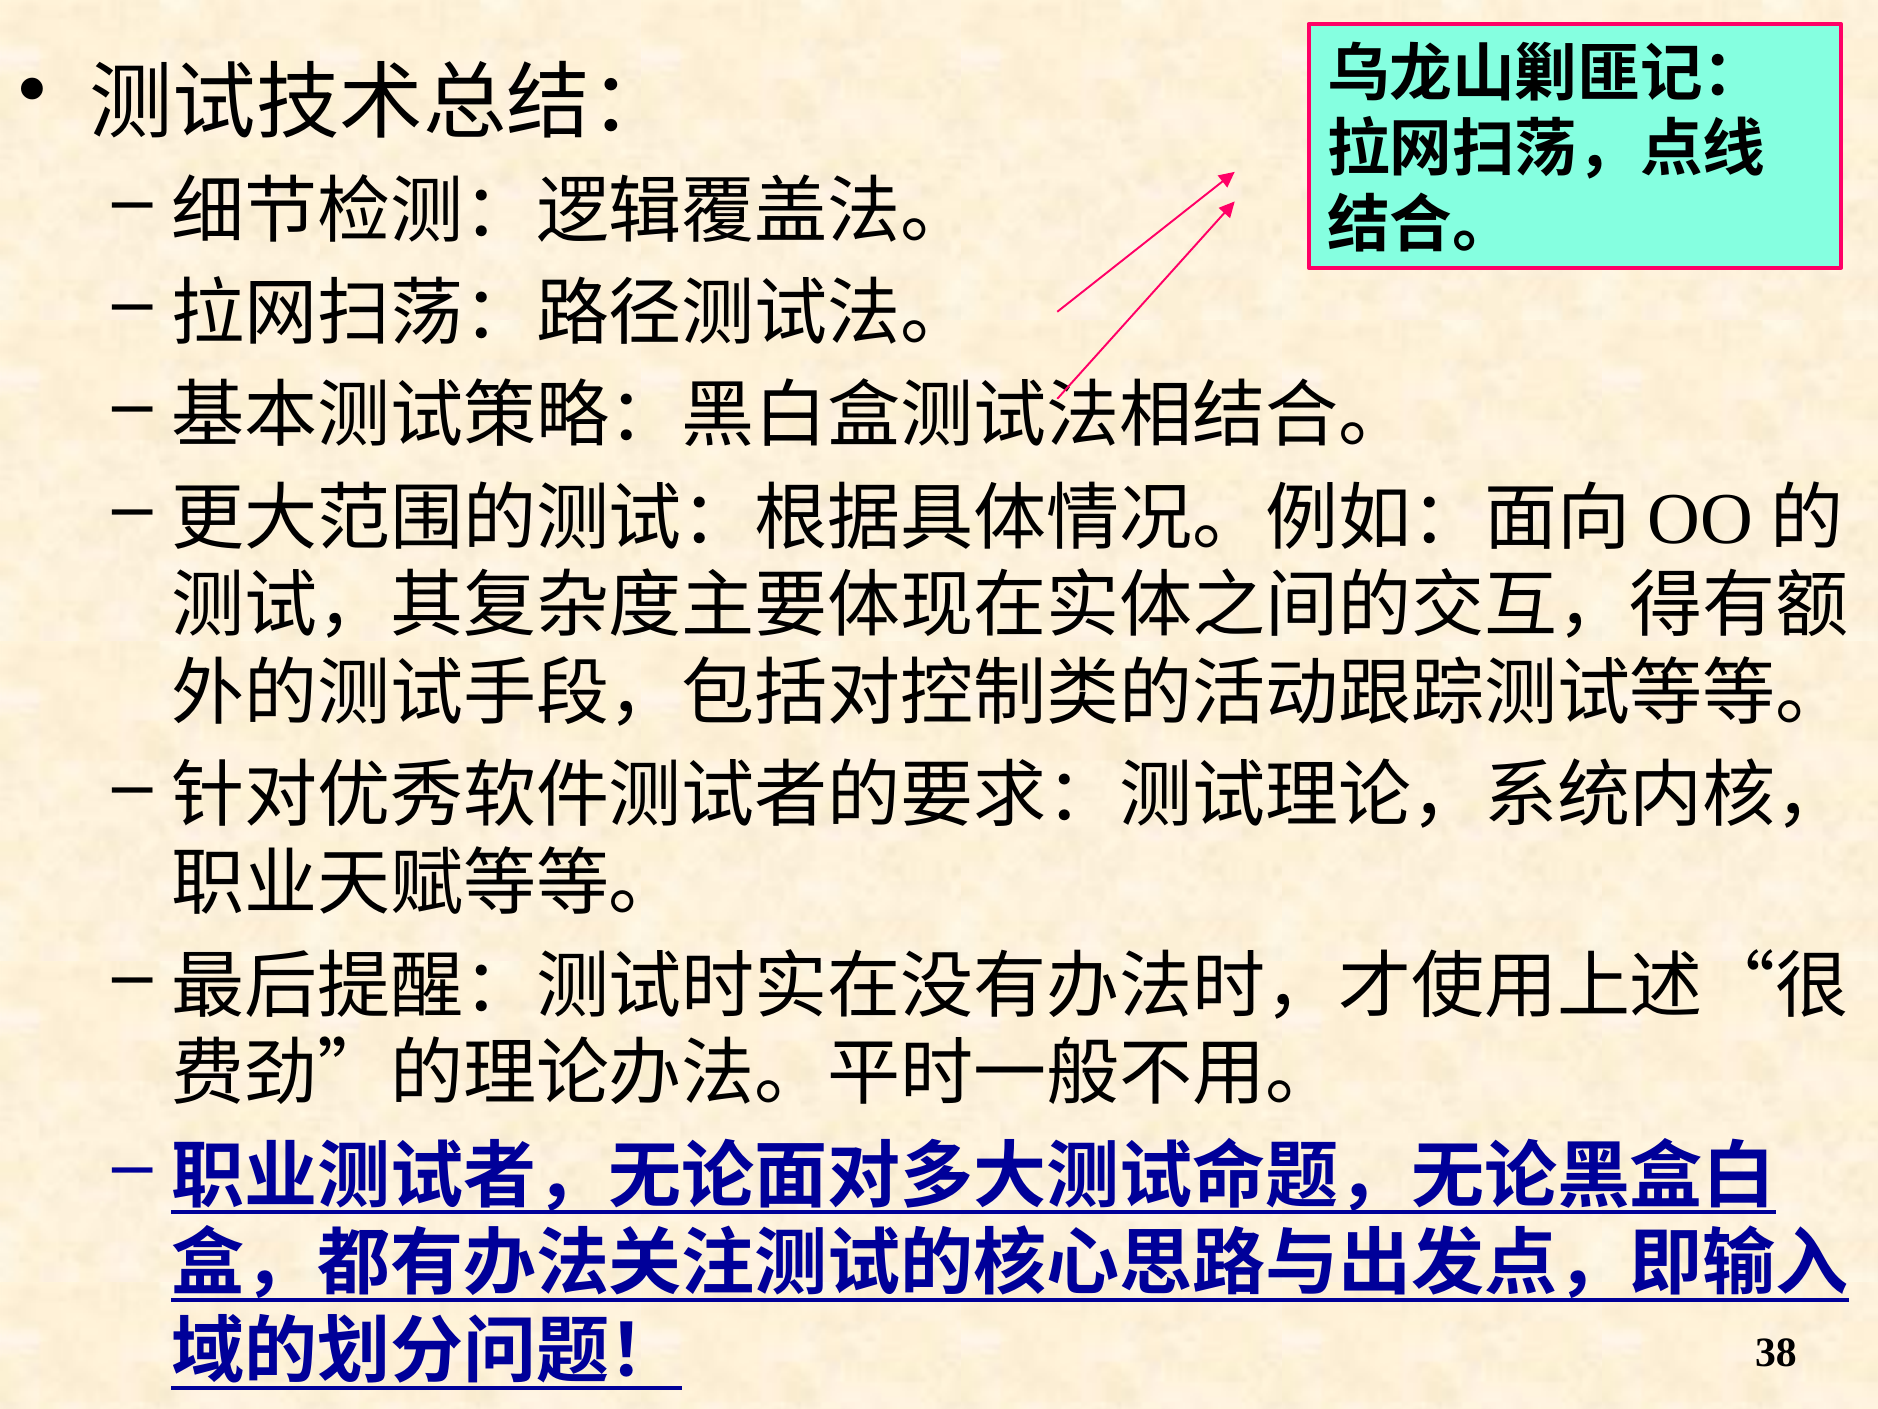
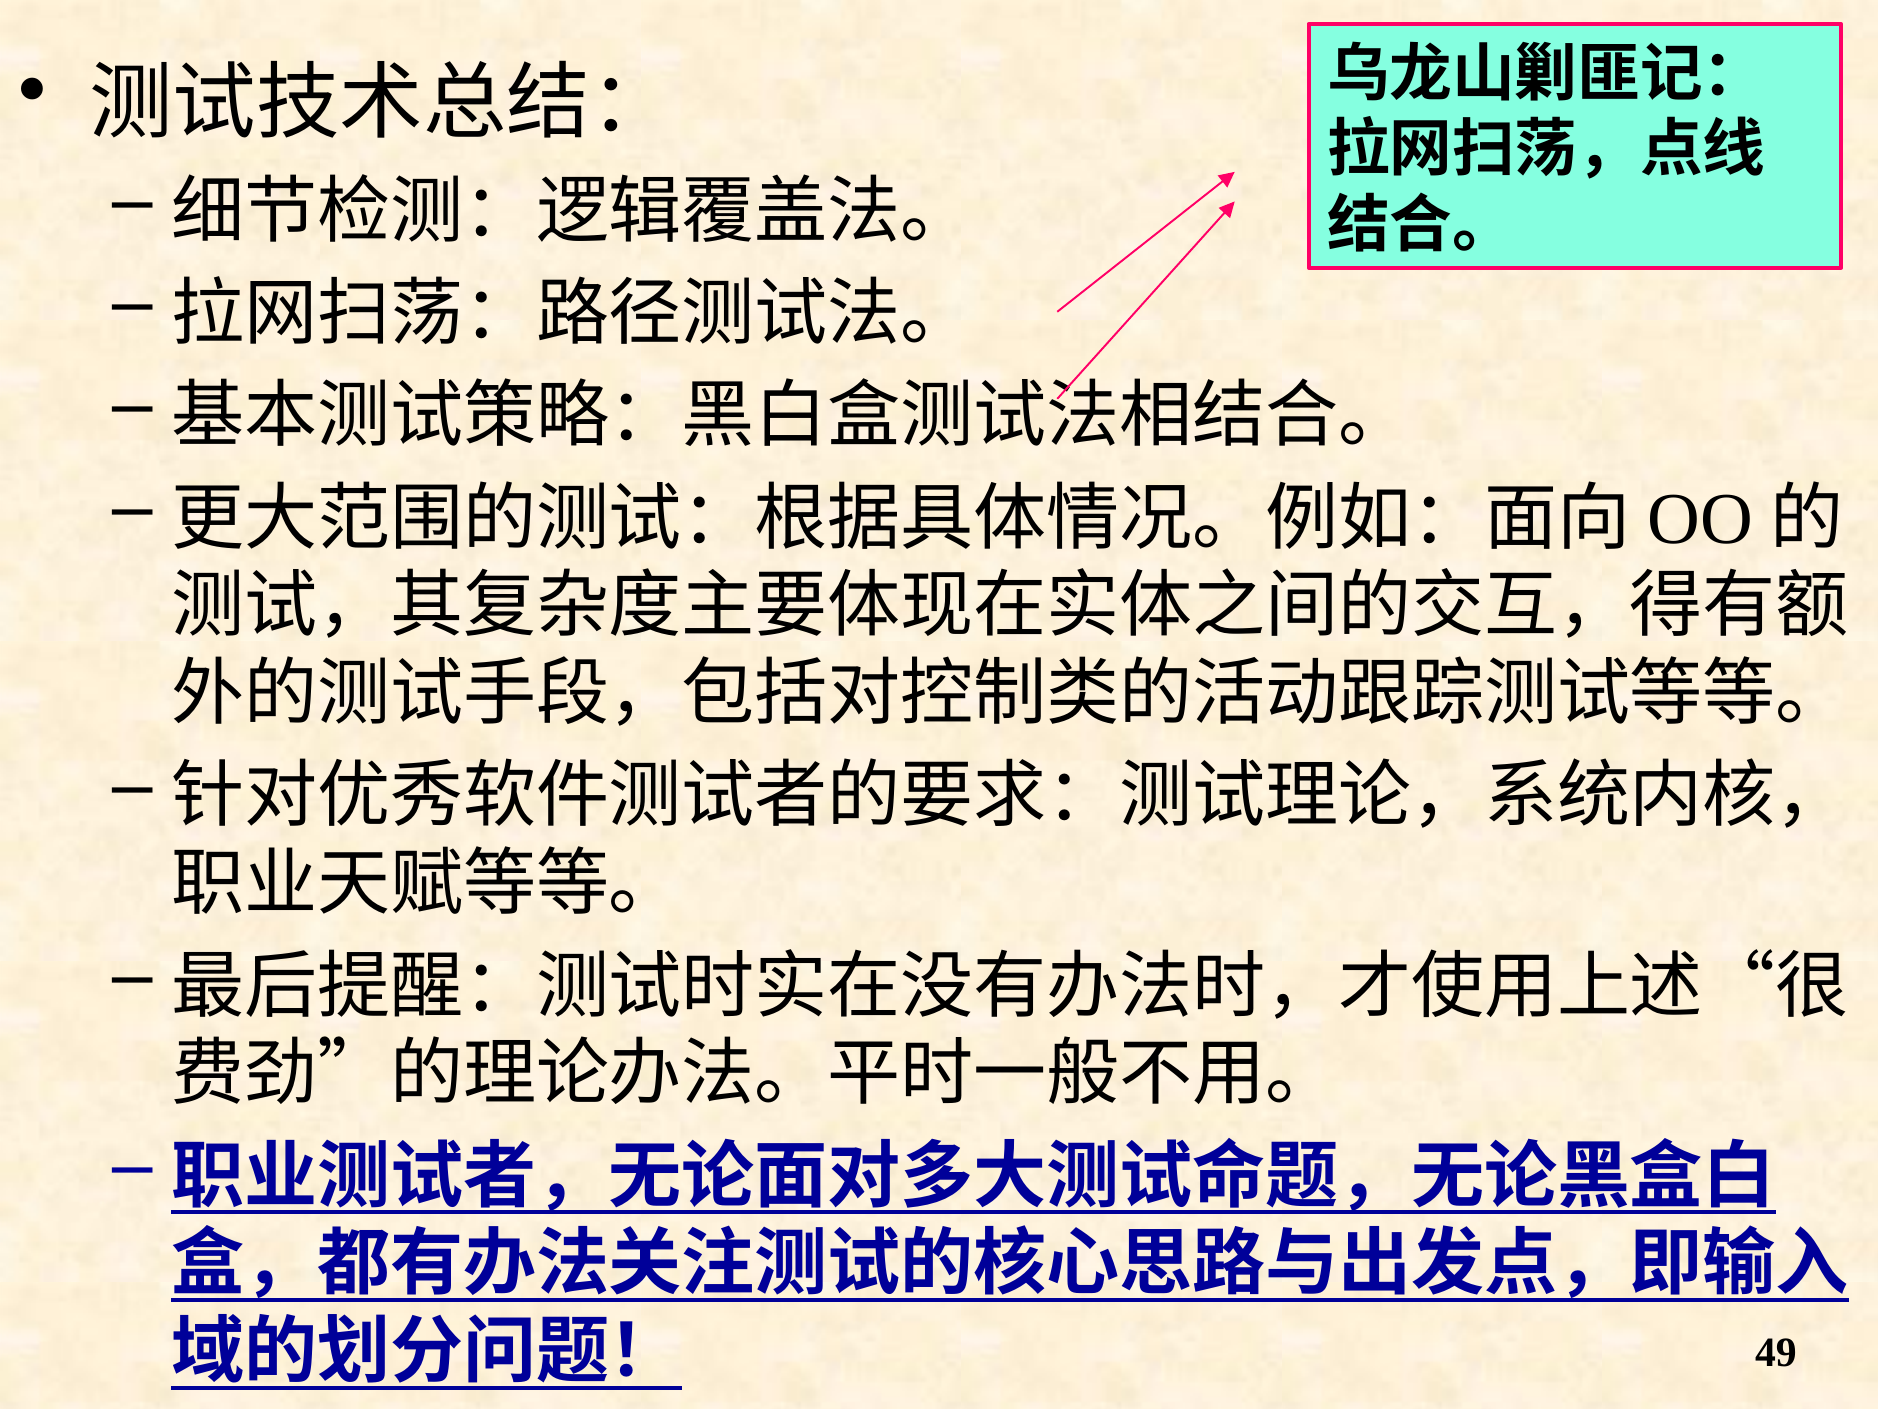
38: 38 -> 49 (1776, 1352)
